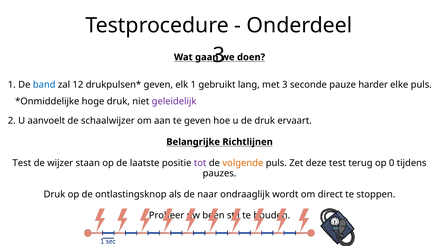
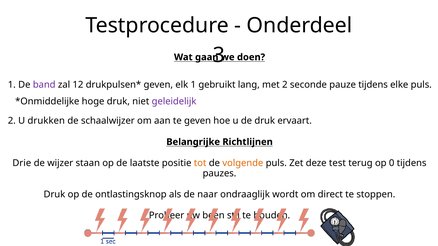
band colour: blue -> purple (44, 85)
met 3: 3 -> 2 (285, 85)
pauze harder: harder -> tijdens (373, 85)
aanvoelt: aanvoelt -> drukken (46, 121)
Test: Test -> Drie (22, 163)
tot colour: purple -> orange (200, 163)
